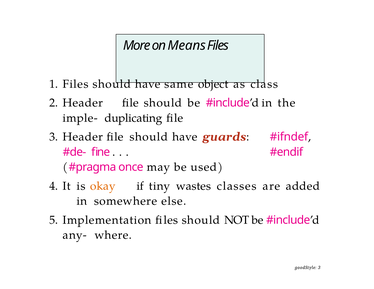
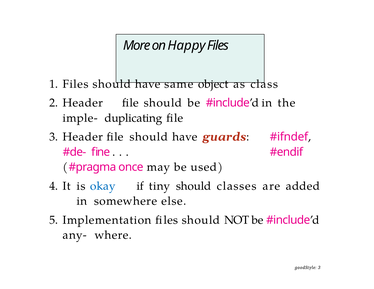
Means: Means -> Happy (187, 45)
okay colour: orange -> blue (103, 186)
tiny wastes: wastes -> should (194, 186)
